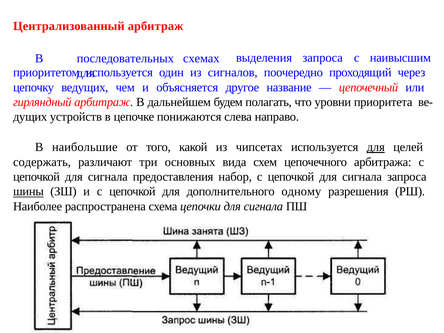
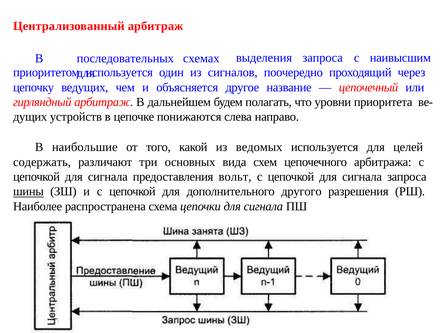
чипсетах: чипсетах -> ведомых (259, 147)
для underline: present -> none (376, 147)
набор: набор -> вольт (235, 177)
одному: одному -> другого (301, 192)
